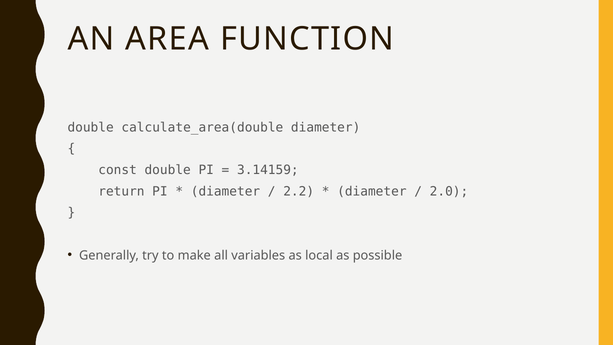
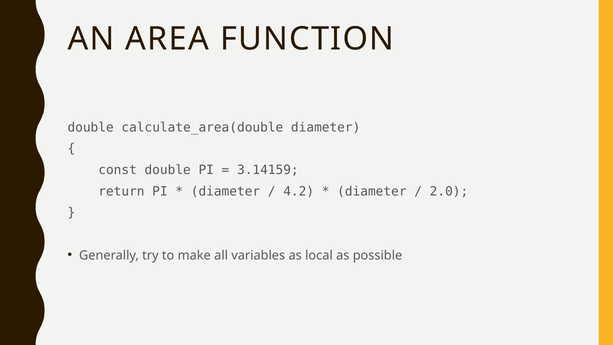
2.2: 2.2 -> 4.2 (299, 191)
